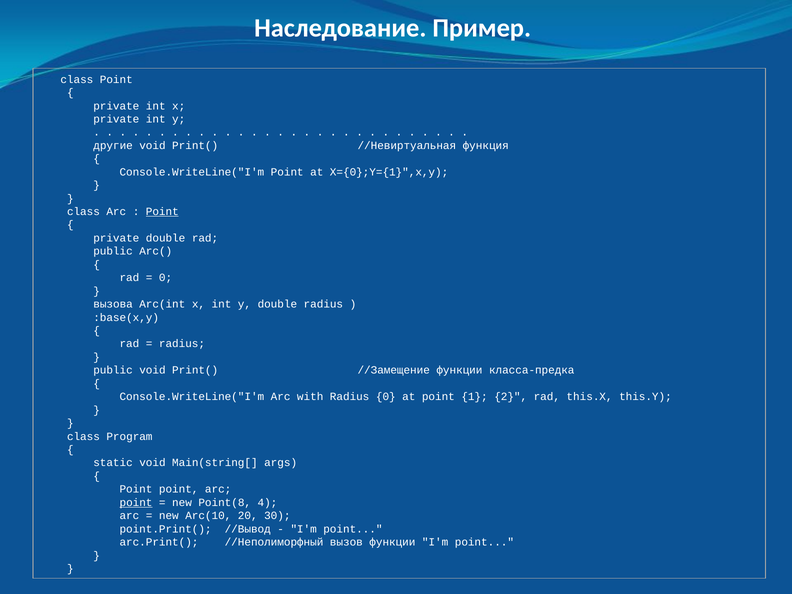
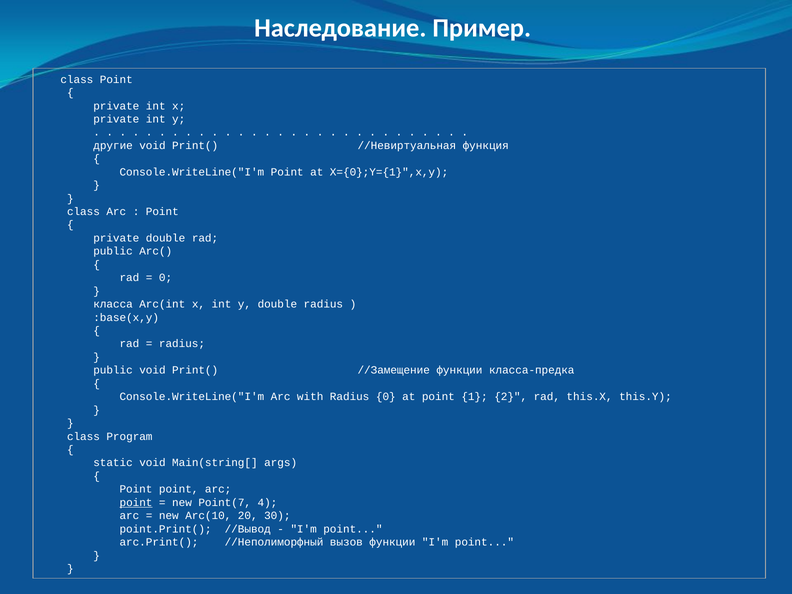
Point underline: present -> none (162, 212)
вызова: вызова -> класса (113, 304)
Point(8: Point(8 -> Point(7 (225, 502)
